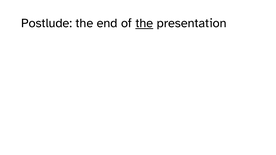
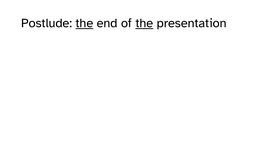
the underline: none -> present (84, 23)
